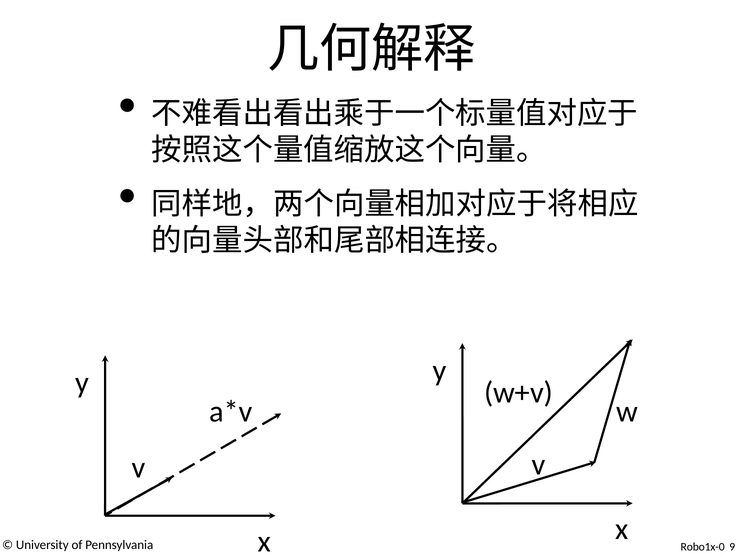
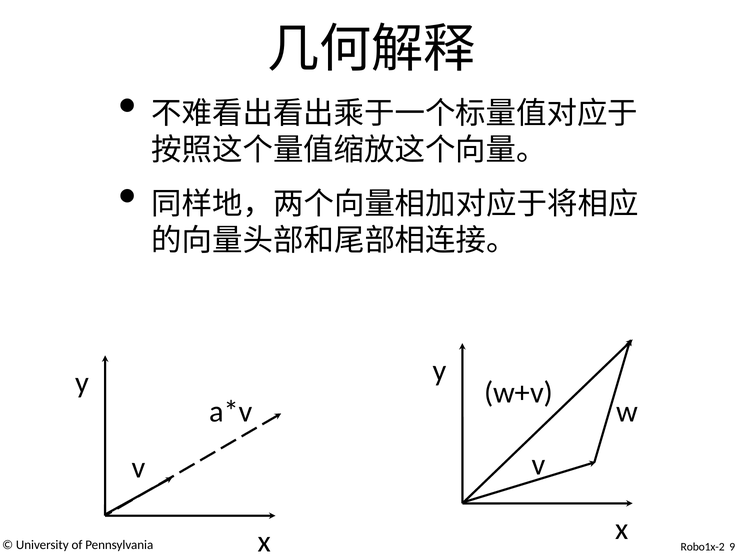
Robo1x-0: Robo1x-0 -> Robo1x-2 (703, 546)
